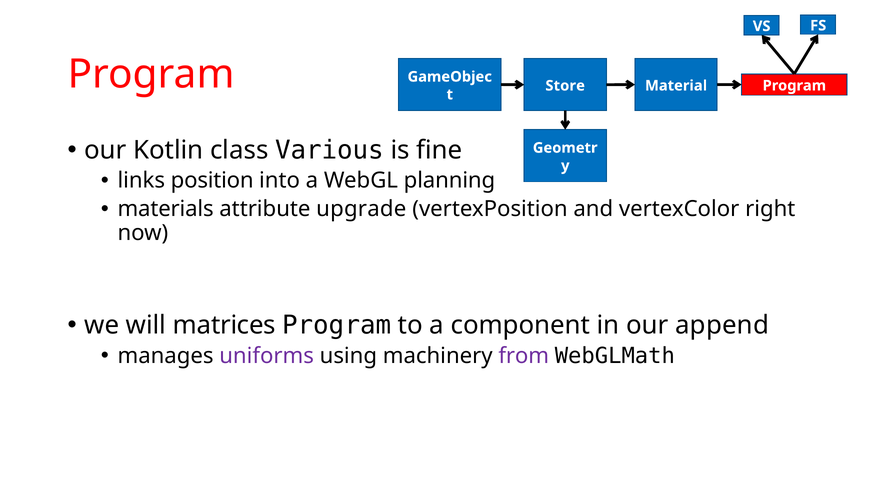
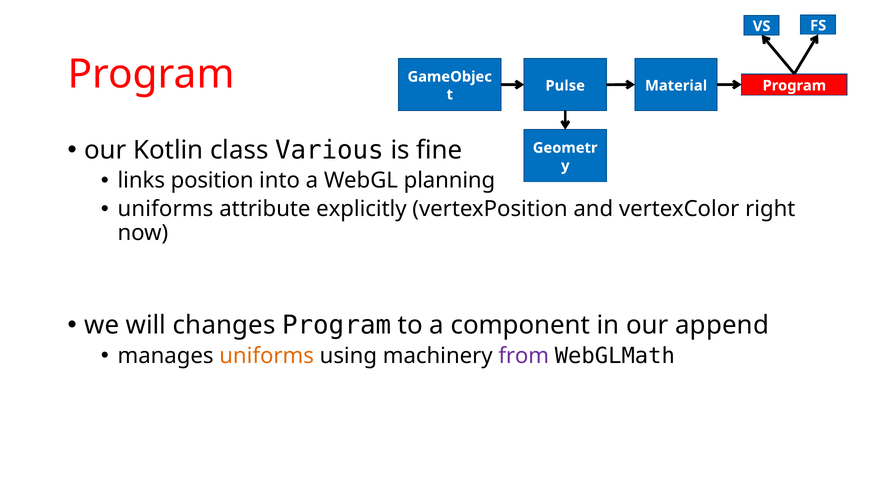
Store: Store -> Pulse (565, 86)
materials: materials -> uniforms (165, 209)
upgrade: upgrade -> explicitly (361, 209)
matrices: matrices -> changes (224, 325)
uniforms colour: purple -> orange (267, 356)
